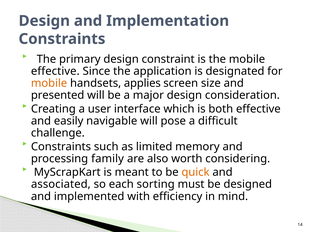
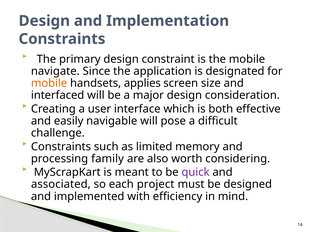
effective: effective -> navigate (55, 71)
presented: presented -> interfaced (58, 95)
quick colour: orange -> purple (196, 173)
sorting: sorting -> project (156, 185)
